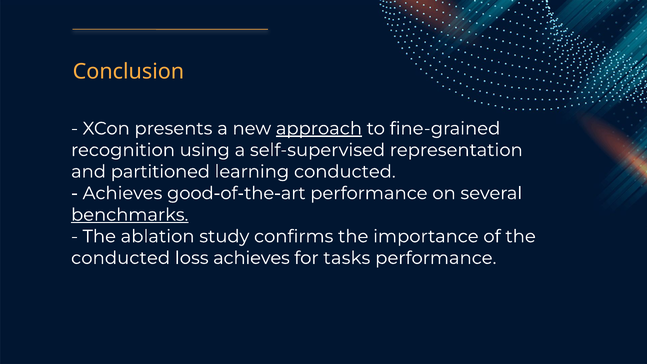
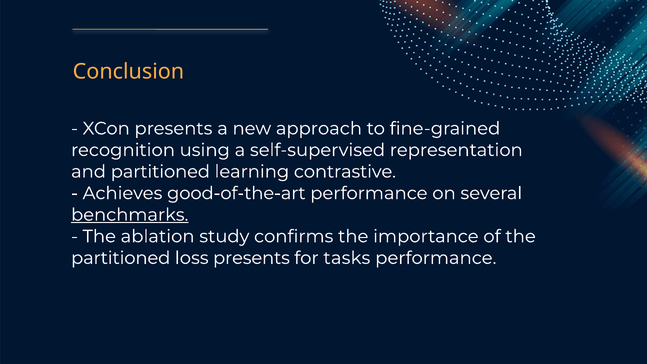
approach underline: present -> none (319, 128)
learning conducted: conducted -> contrastive (345, 172)
conducted: conducted -> partitioned (121, 258)
loss achieves: achieves -> presents (251, 258)
